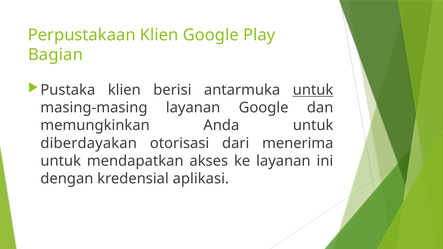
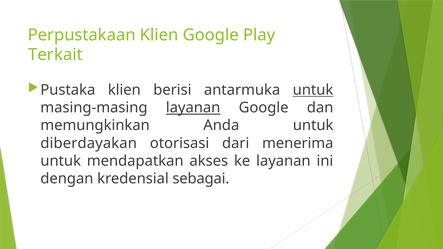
Bagian: Bagian -> Terkait (56, 55)
layanan underline: none -> present (193, 108)
aplikasi: aplikasi -> sebagai (201, 179)
